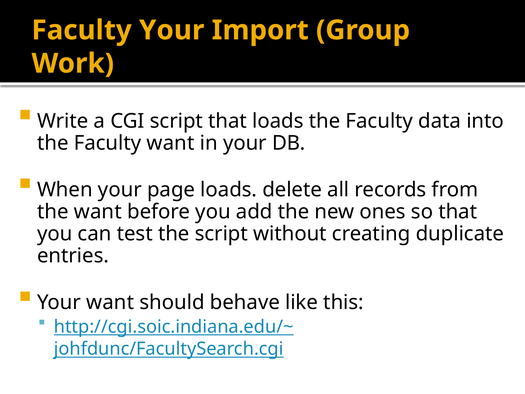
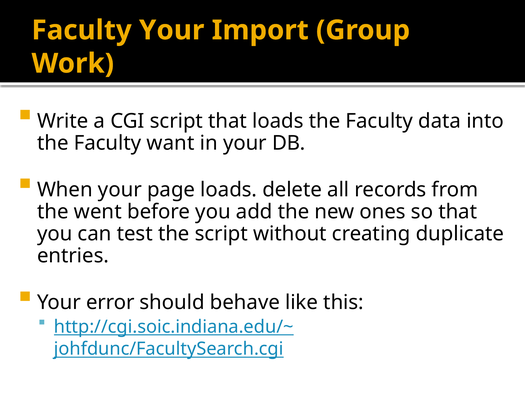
the want: want -> went (98, 212)
Your want: want -> error (110, 302)
